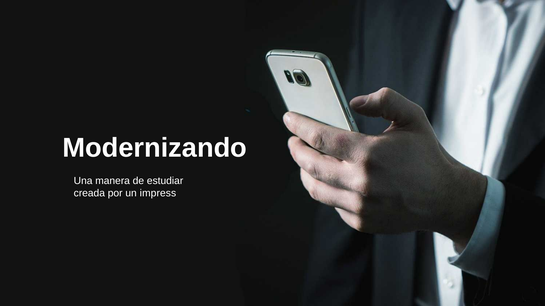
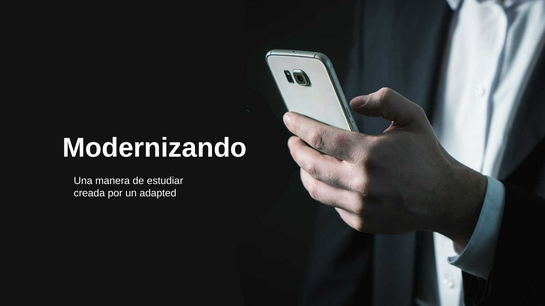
impress: impress -> adapted (158, 194)
